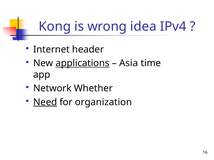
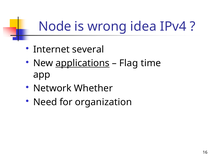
Kong: Kong -> Node (55, 27)
header: header -> several (88, 50)
Asia: Asia -> Flag (129, 63)
Need underline: present -> none (45, 102)
